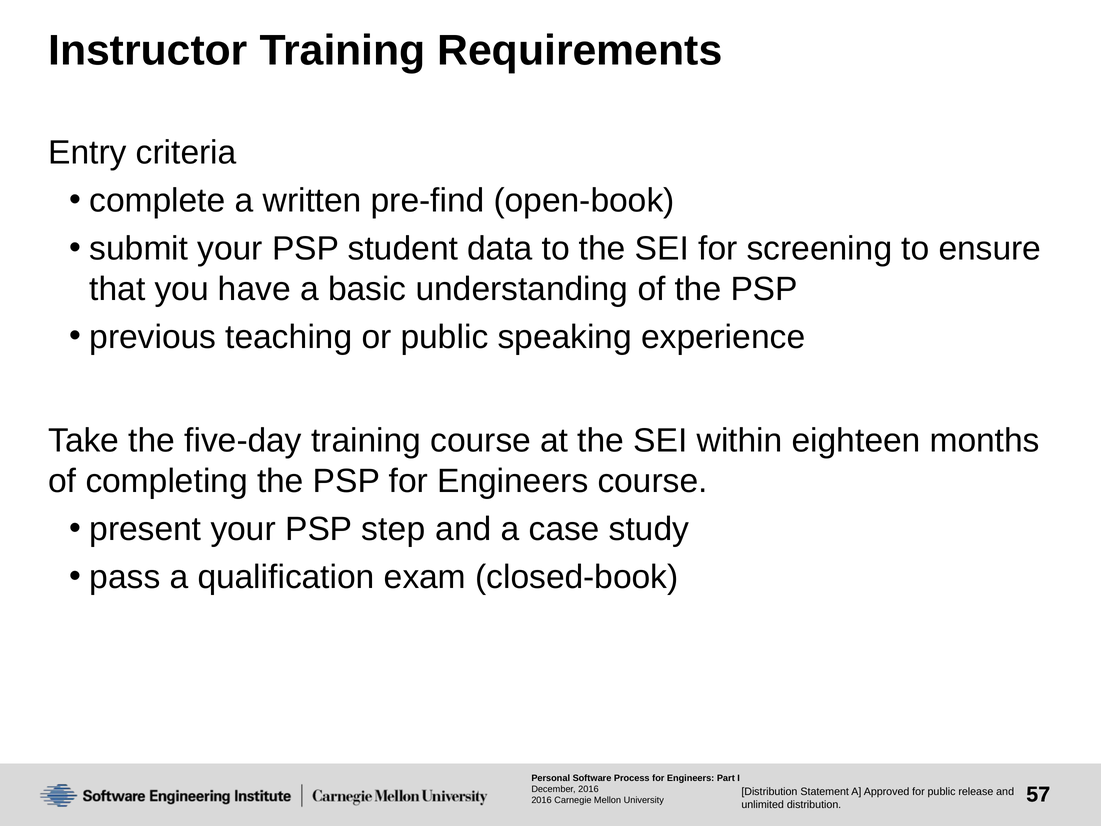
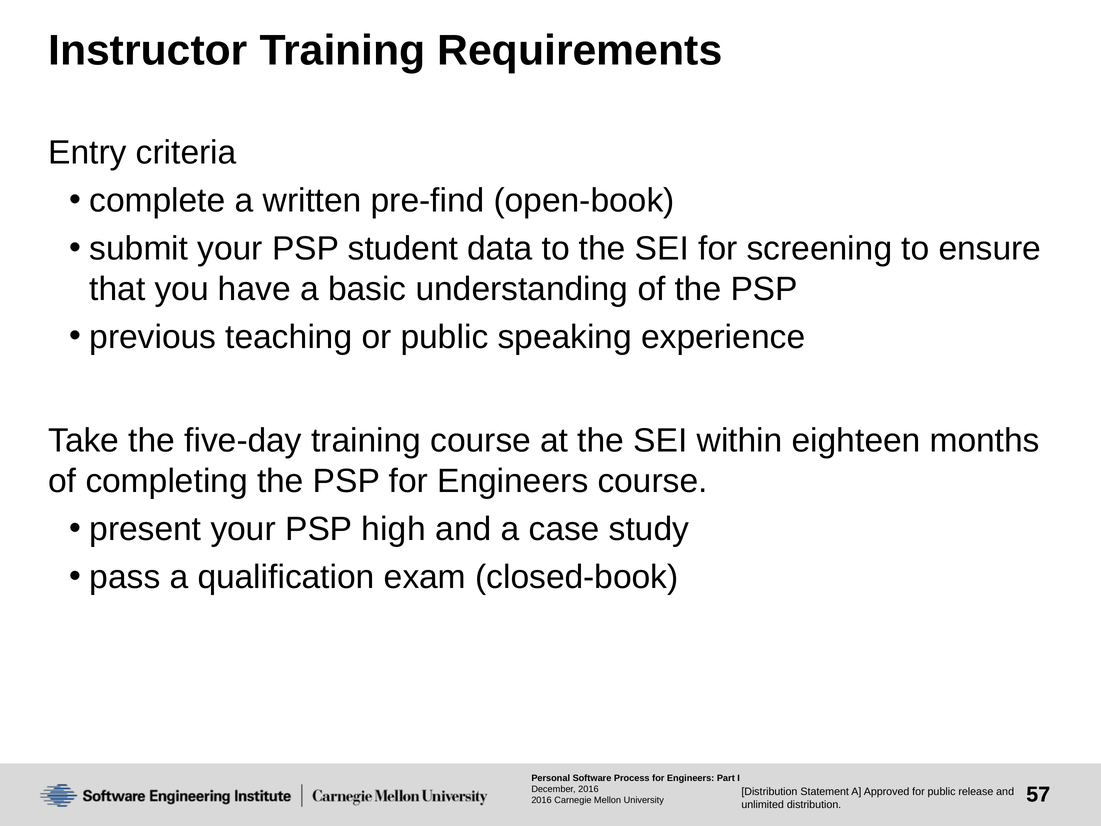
step: step -> high (393, 529)
